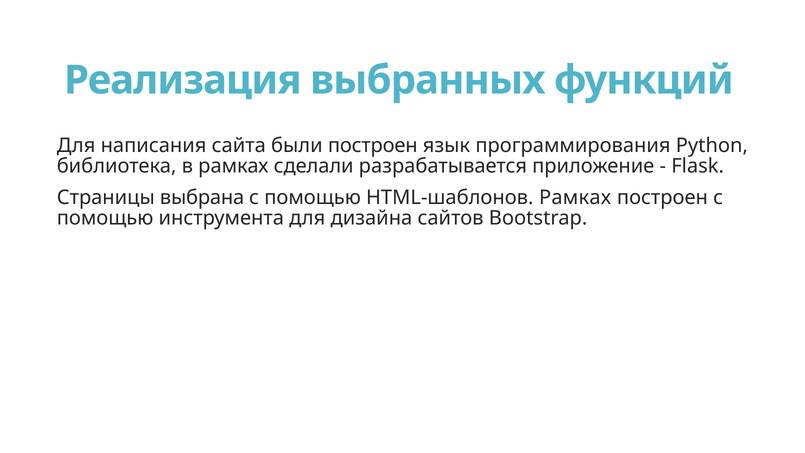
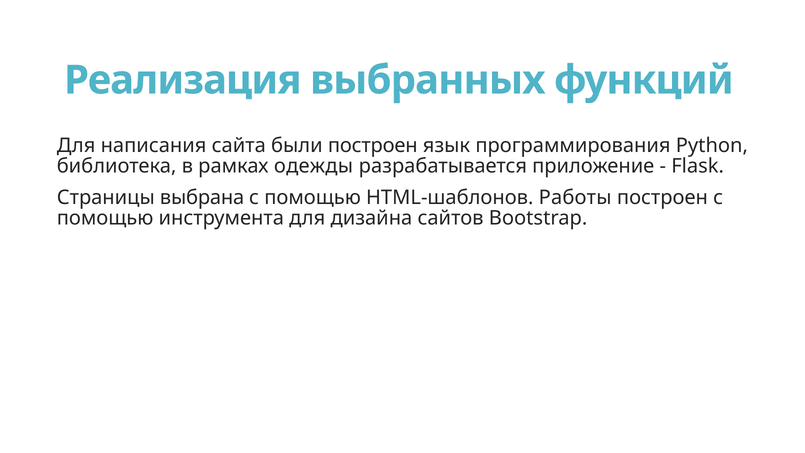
сделали: сделали -> одежды (314, 166)
HTML-шаблонов Рамках: Рамках -> Работы (575, 198)
